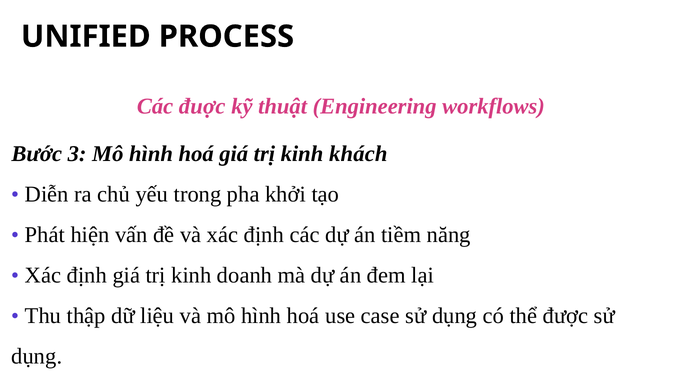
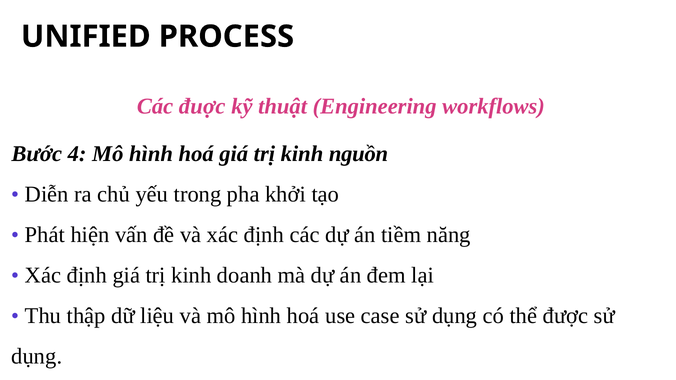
3: 3 -> 4 (77, 154)
khách: khách -> nguồn (358, 154)
